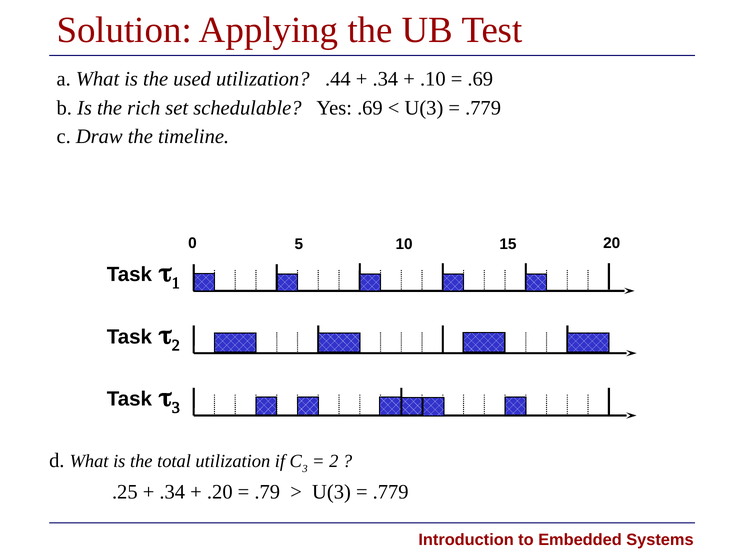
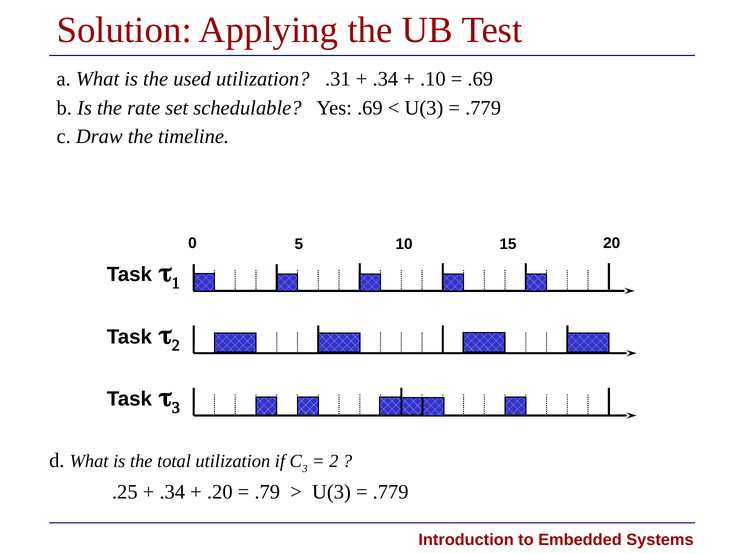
.44: .44 -> .31 (338, 79)
rich: rich -> rate (144, 108)
